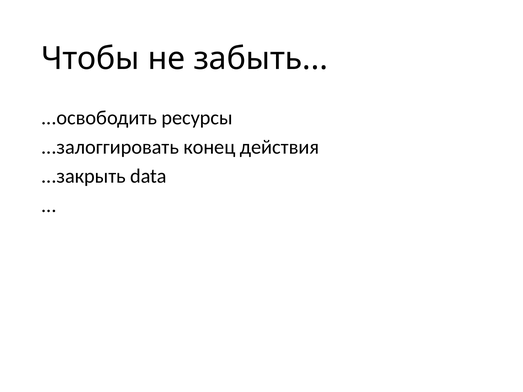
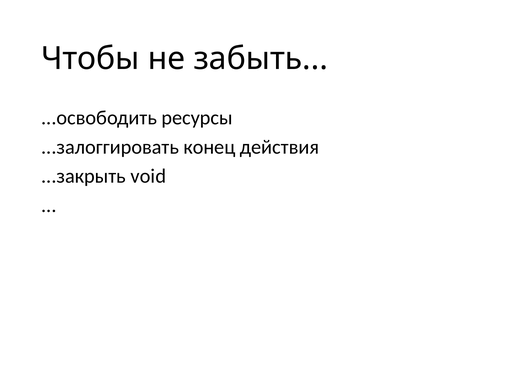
data: data -> void (148, 176)
